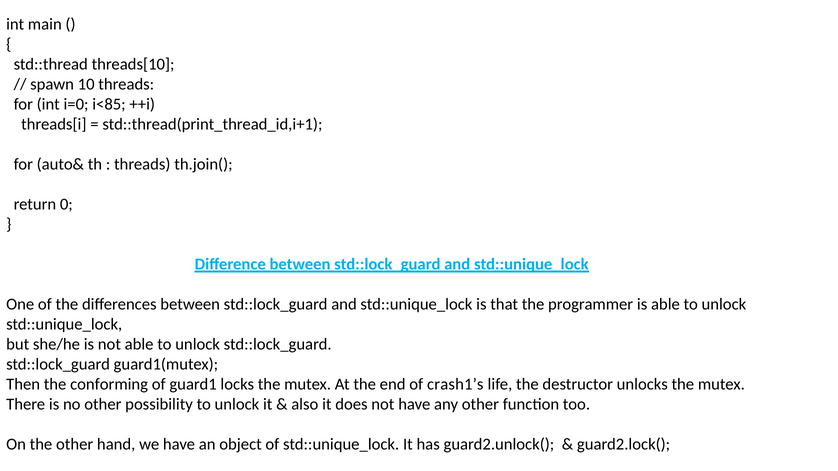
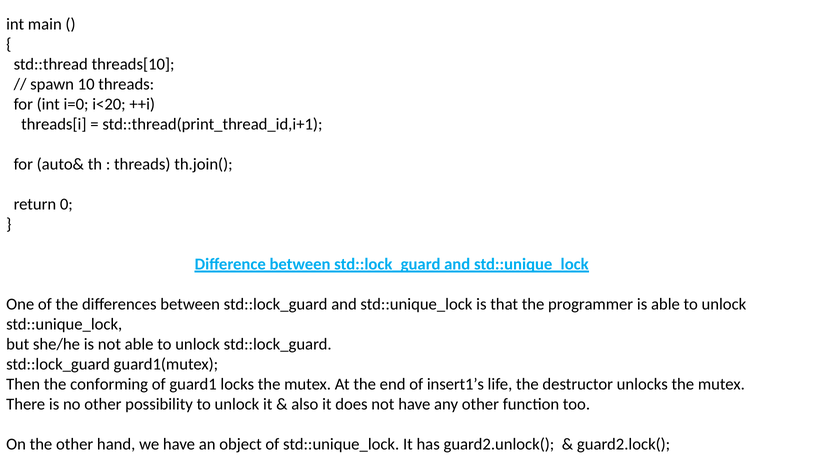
i<85: i<85 -> i<20 (109, 104)
crash1’s: crash1’s -> insert1’s (455, 385)
